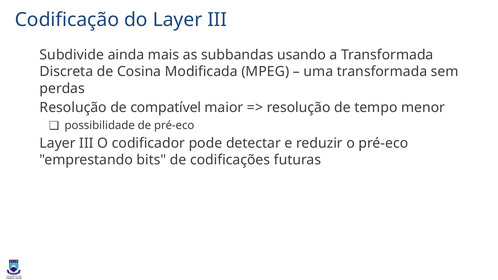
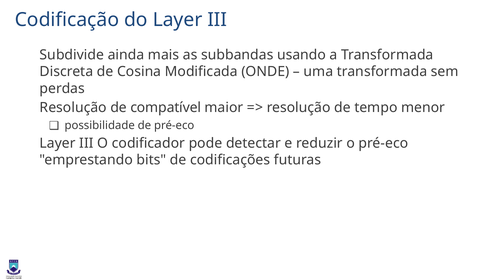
MPEG: MPEG -> ONDE (265, 72)
